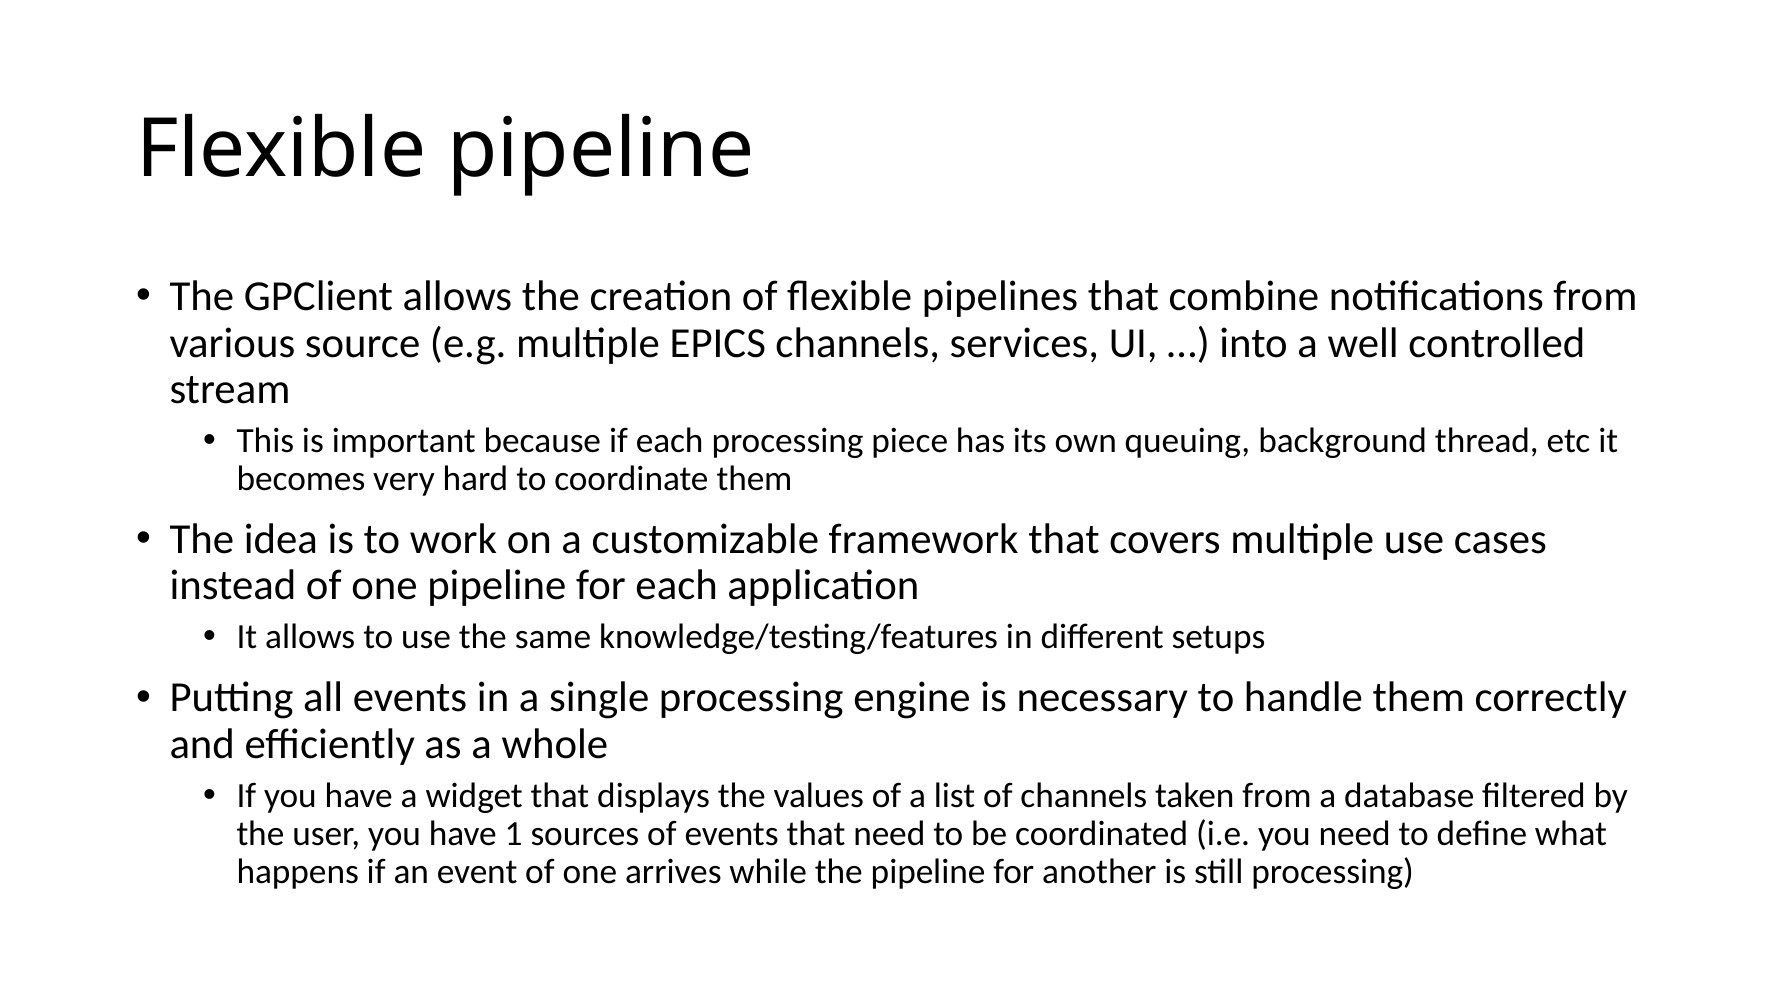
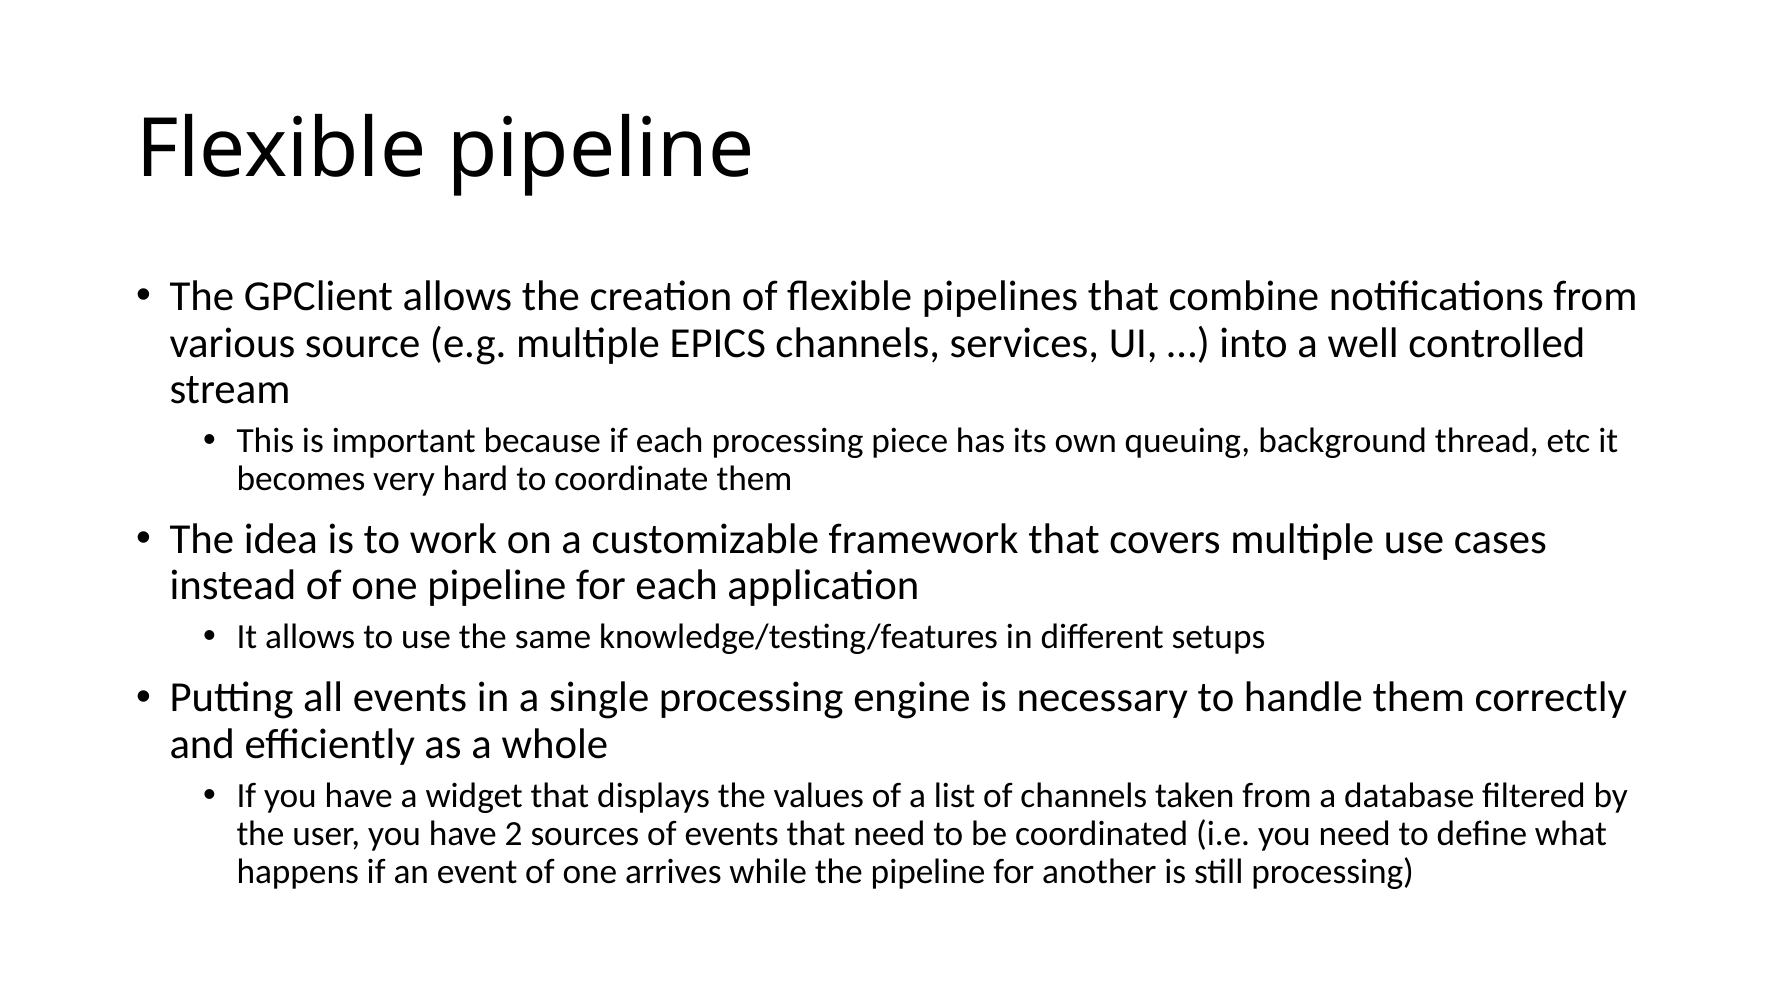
1: 1 -> 2 (514, 834)
